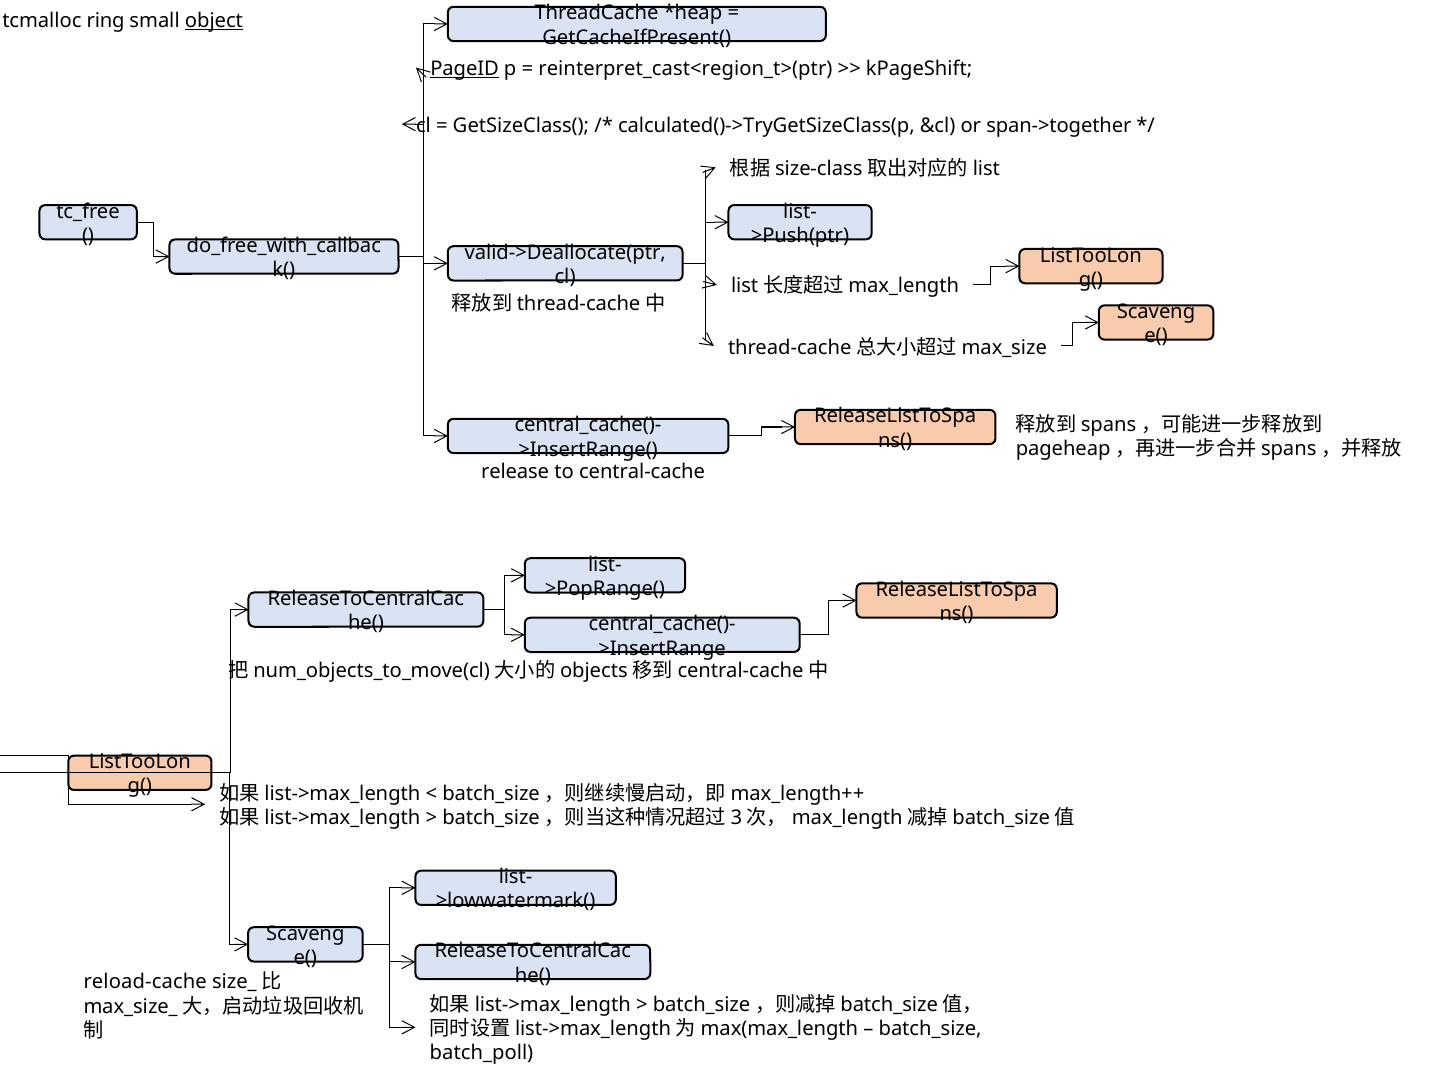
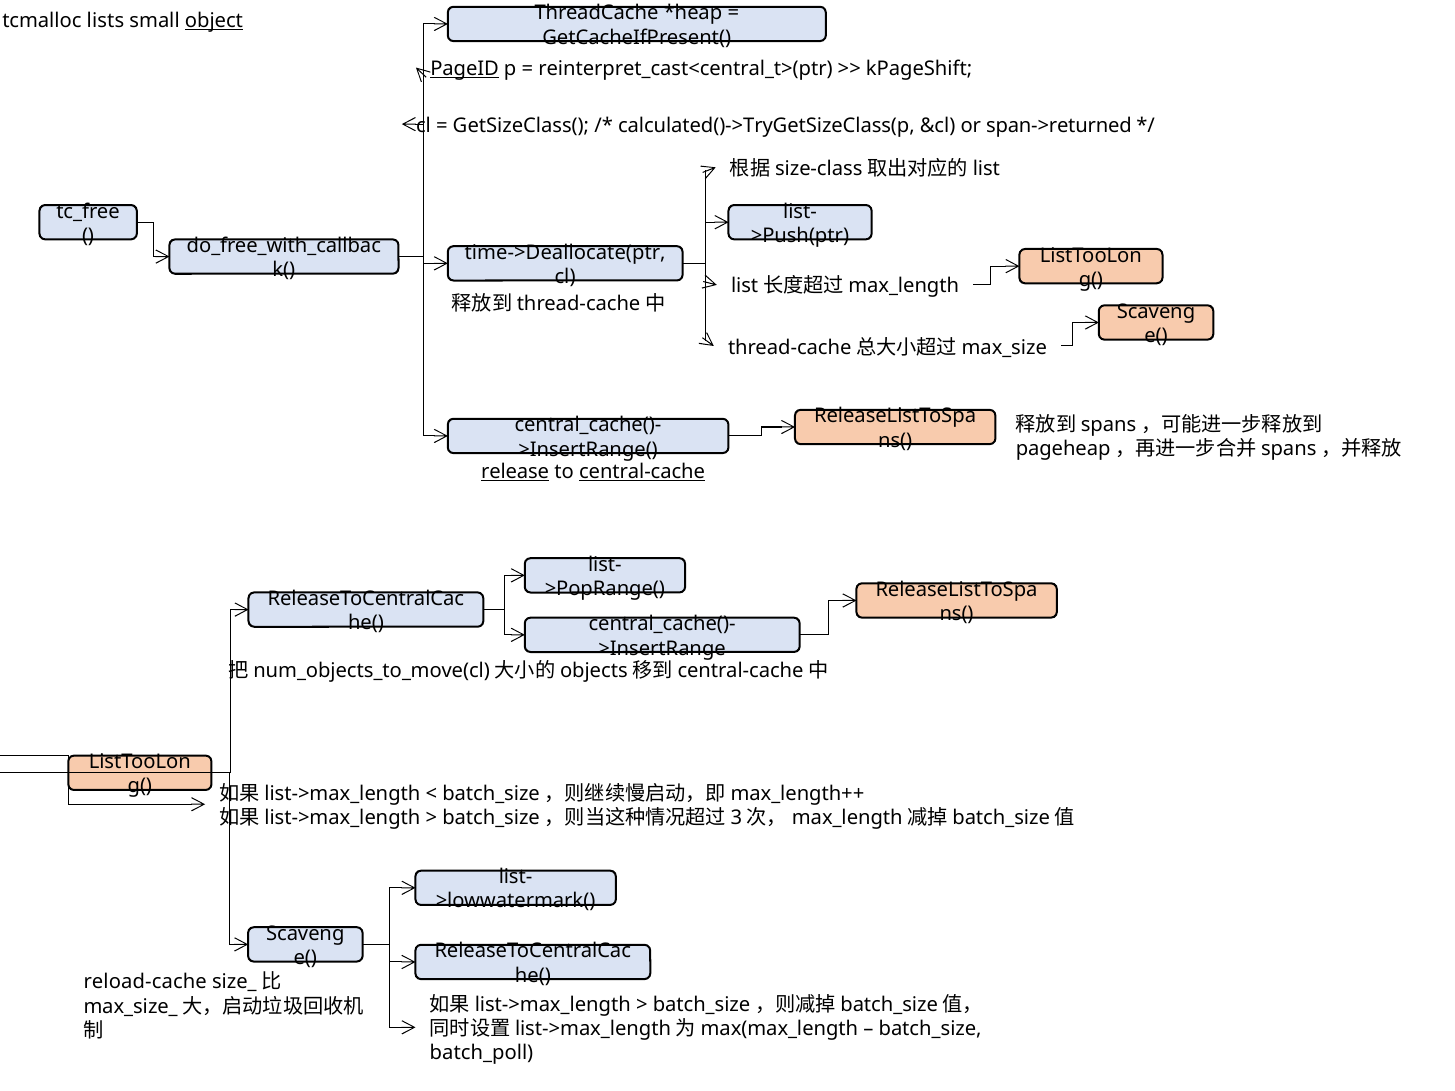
ring: ring -> lists (105, 21)
reinterpret_cast<region_t>(ptr: reinterpret_cast<region_t>(ptr -> reinterpret_cast<central_t>(ptr (686, 69)
span->together: span->together -> span->returned (1059, 126)
valid->Deallocate(ptr: valid->Deallocate(ptr -> time->Deallocate(ptr (565, 253)
release underline: none -> present (515, 472)
central-cache underline: none -> present (642, 472)
